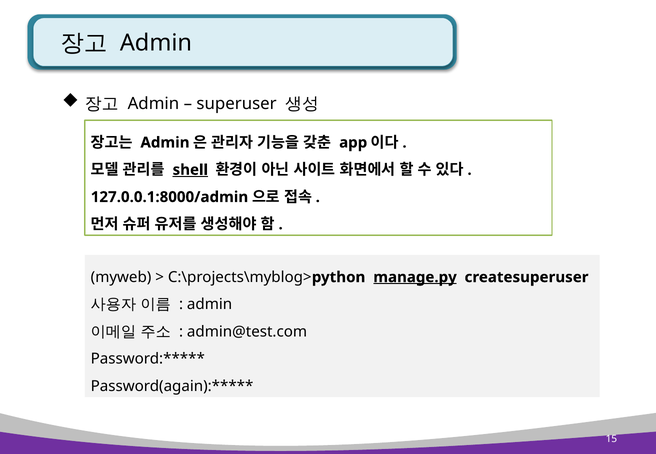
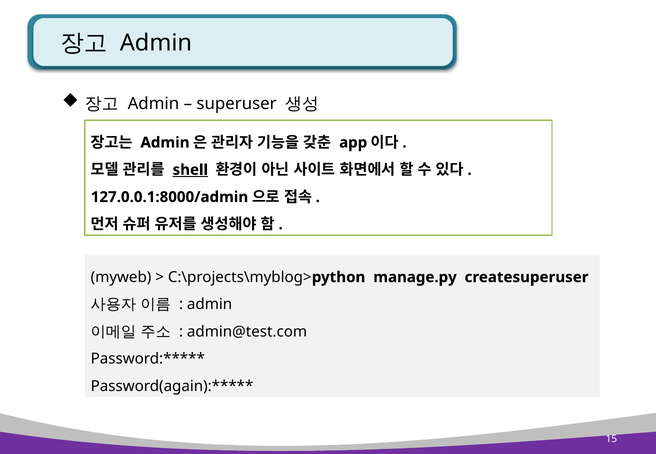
manage.py underline: present -> none (415, 277)
